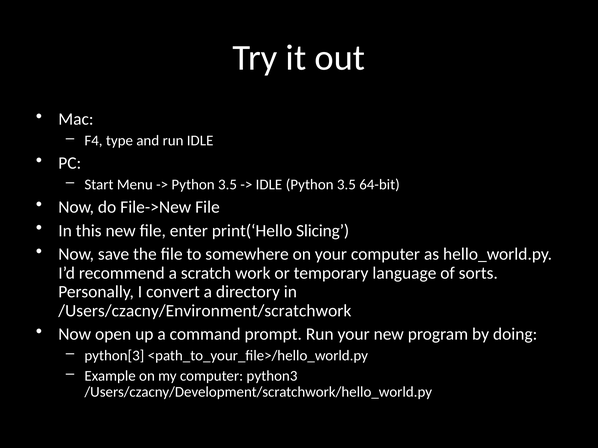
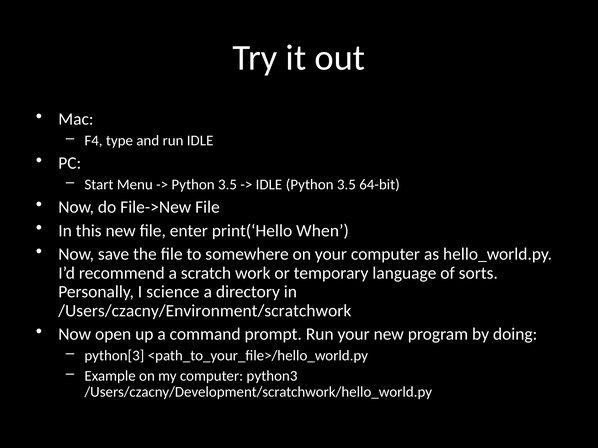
Slicing: Slicing -> When (323, 231)
convert: convert -> science (173, 292)
